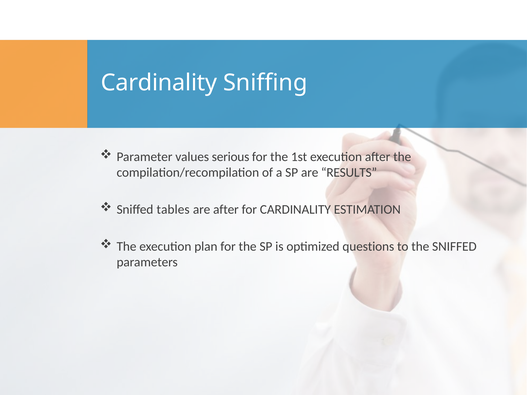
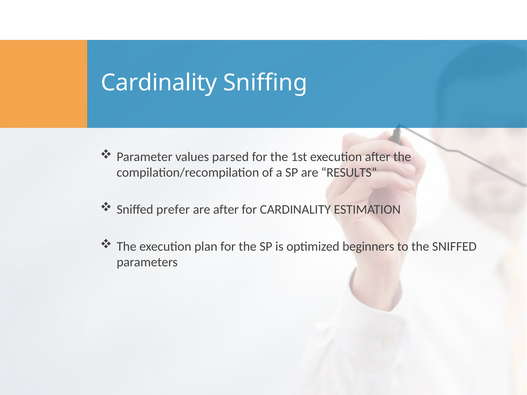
serious: serious -> parsed (230, 157)
tables: tables -> prefer (173, 210)
questions: questions -> beginners (368, 246)
